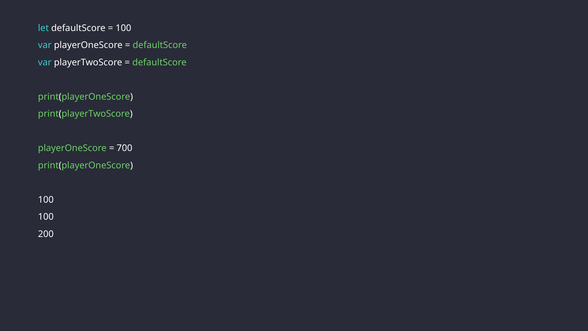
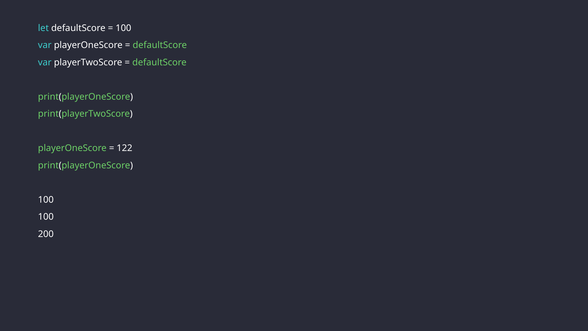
700: 700 -> 122 (125, 148)
